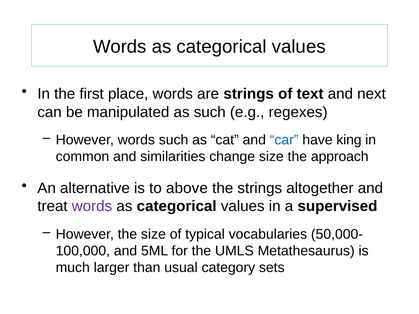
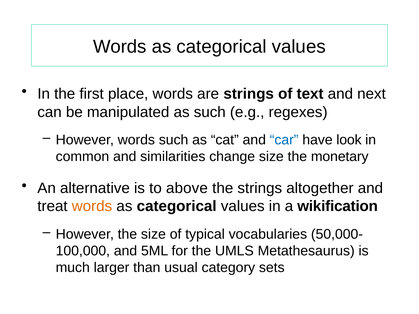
king: king -> look (349, 140)
approach: approach -> monetary (340, 157)
words colour: purple -> orange (92, 206)
supervised: supervised -> wikification (338, 206)
